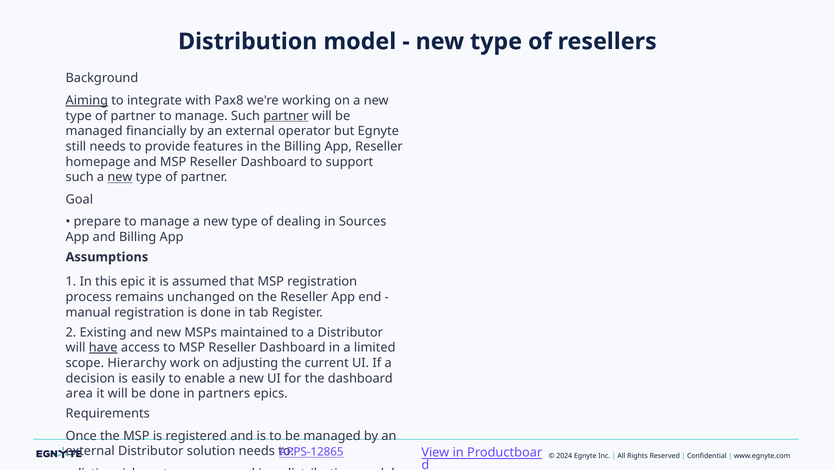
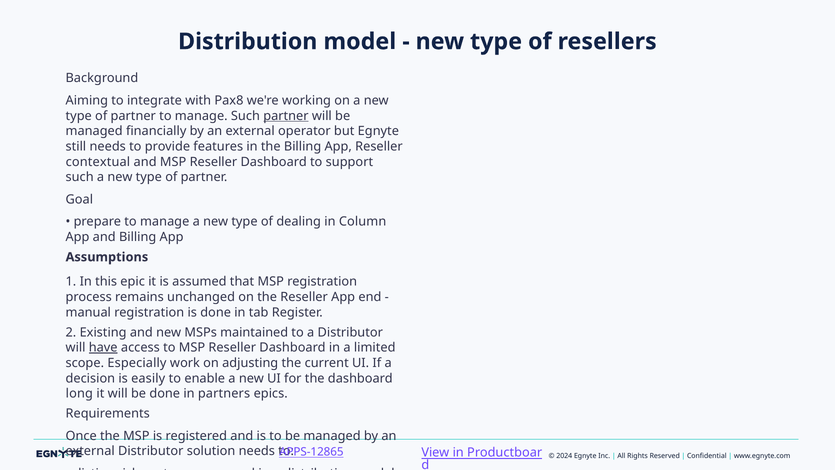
Aiming underline: present -> none (87, 100)
homepage: homepage -> contextual (98, 162)
new underline: present -> none (120, 177)
Sources: Sources -> Column (363, 222)
Hierarchy: Hierarchy -> Especially (137, 363)
area: area -> long (79, 393)
